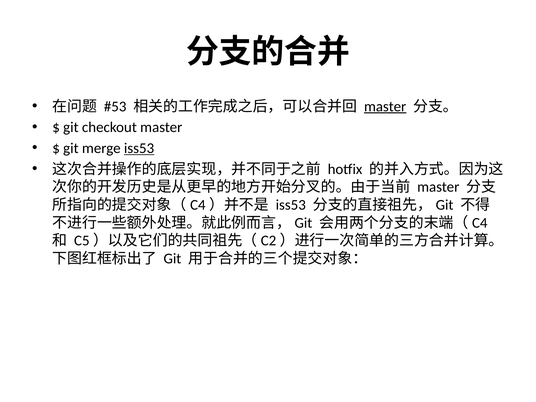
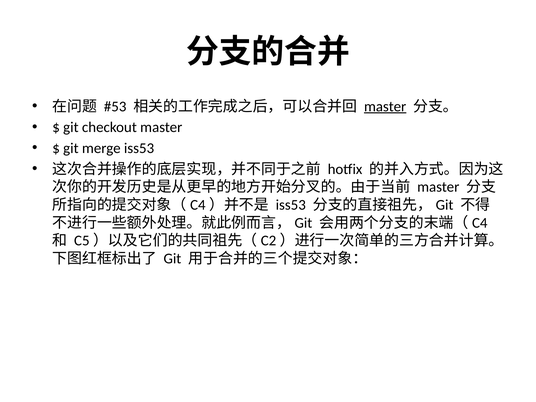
iss53 underline: present -> none (139, 148)
